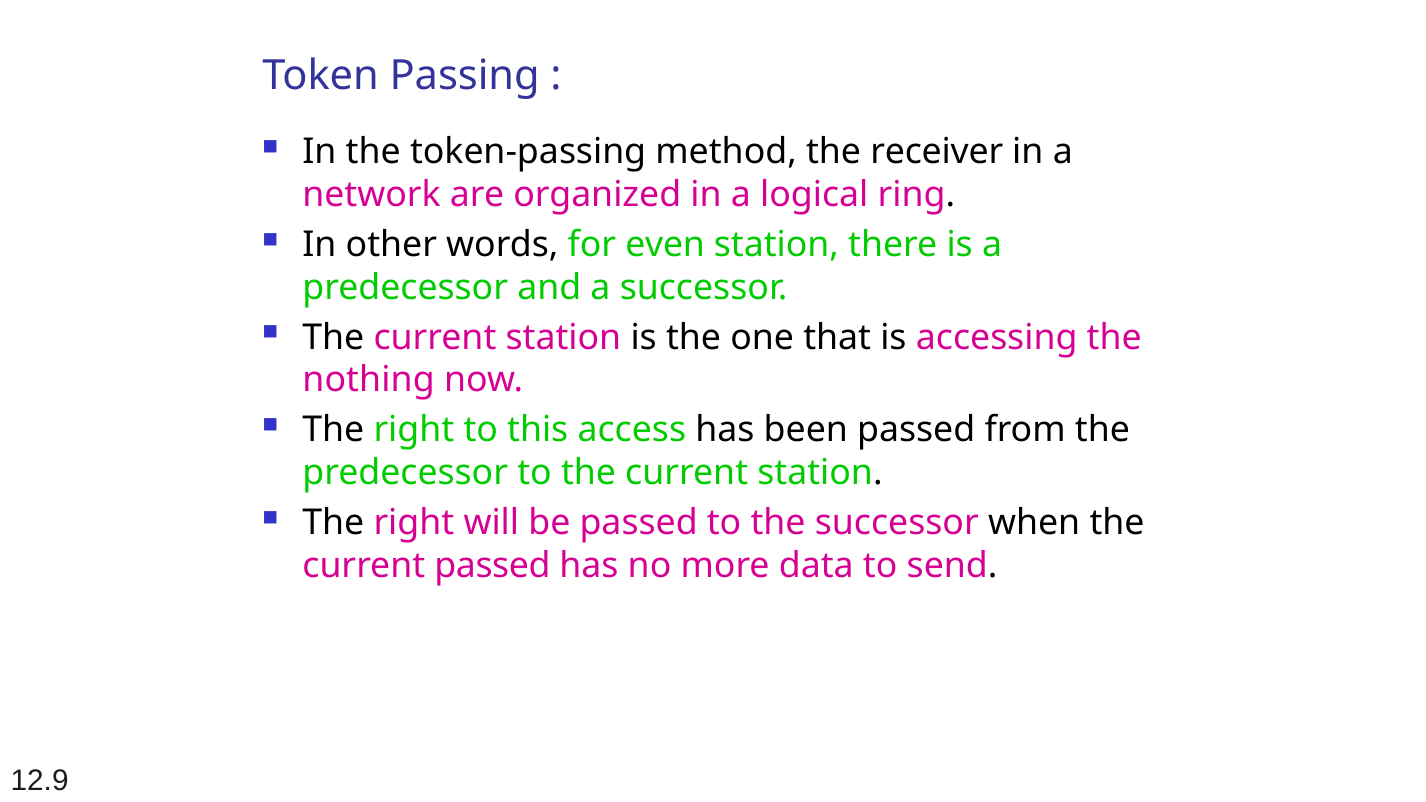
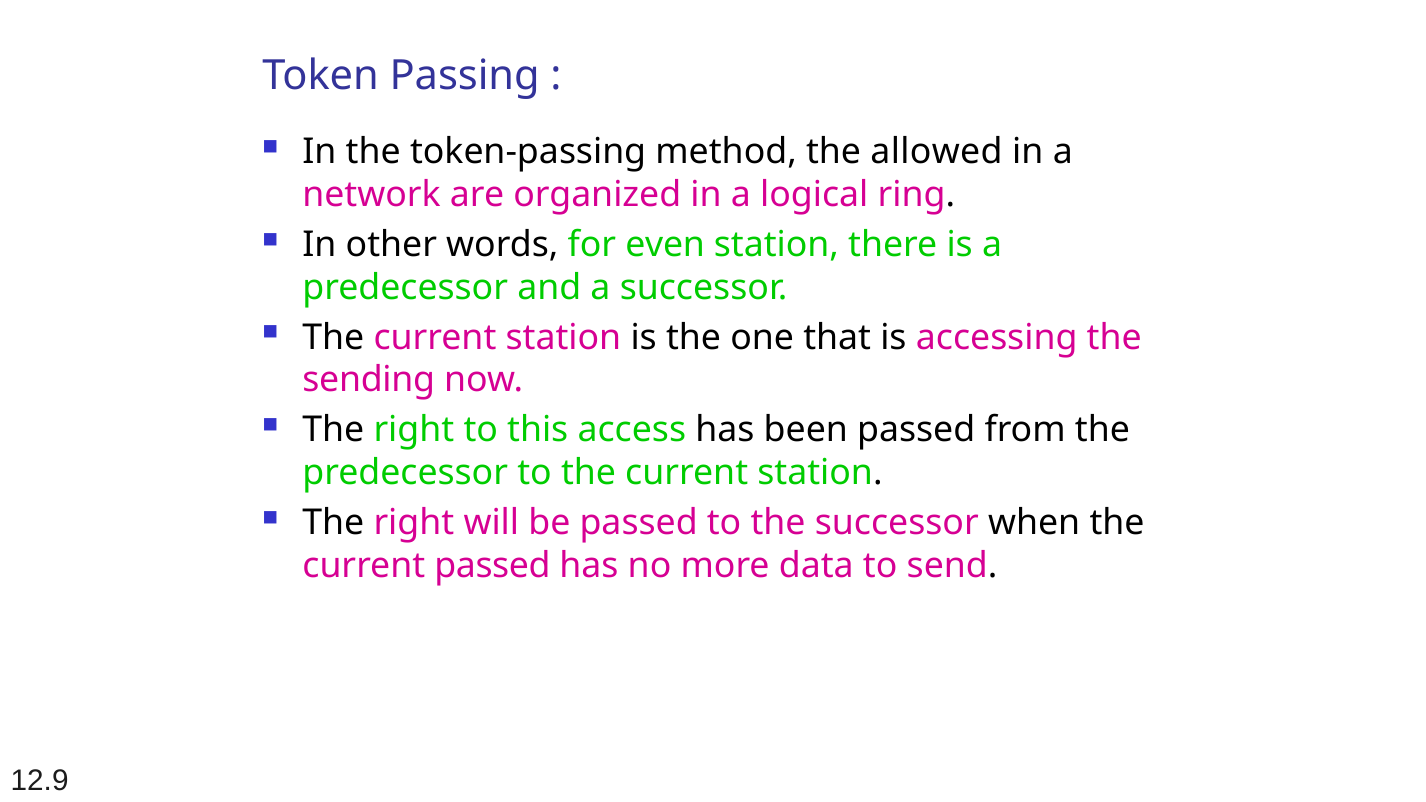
receiver: receiver -> allowed (937, 152)
nothing: nothing -> sending (369, 380)
